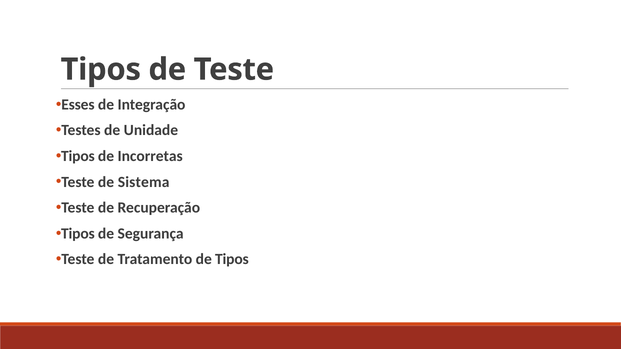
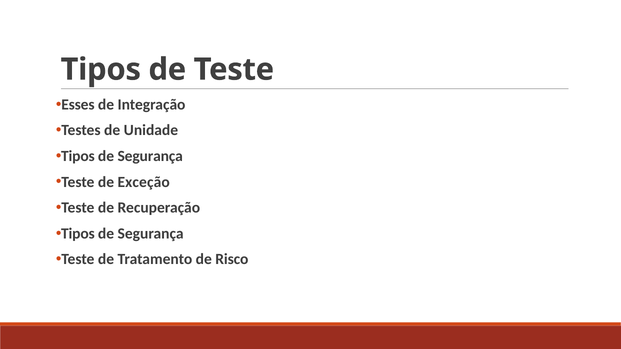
Incorretas: Incorretas -> Segurança (150, 156)
Sistema: Sistema -> Exceção (144, 182)
de Tipos: Tipos -> Risco (232, 260)
